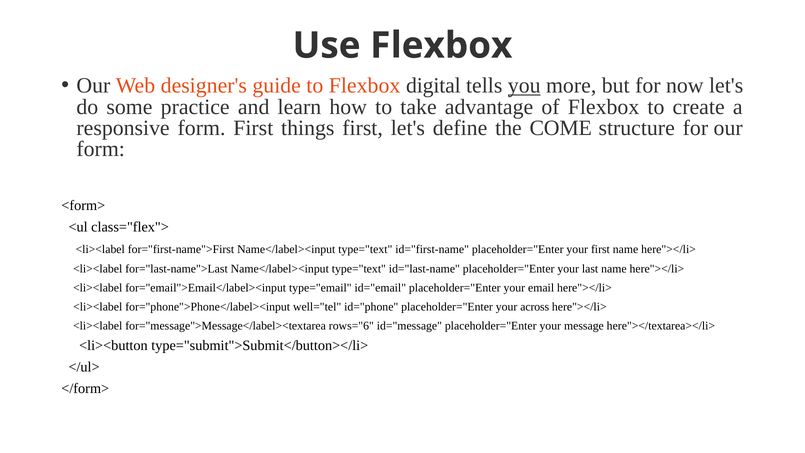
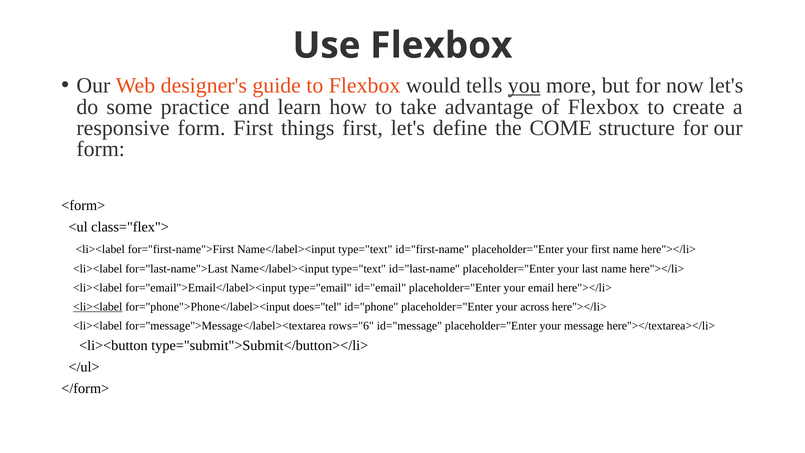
digital: digital -> would (433, 86)
<li><label underline: none -> present (98, 307)
well="tel: well="tel -> does="tel (317, 307)
